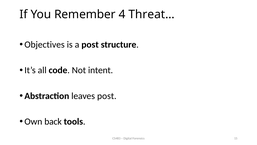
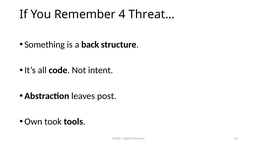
Objectives: Objectives -> Something (45, 44)
a post: post -> back (90, 44)
back: back -> took (53, 121)
